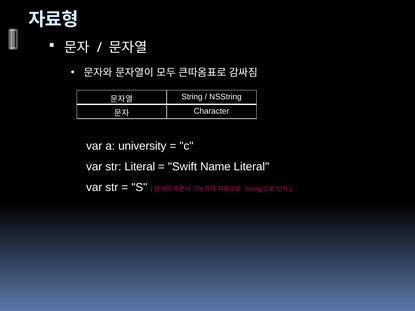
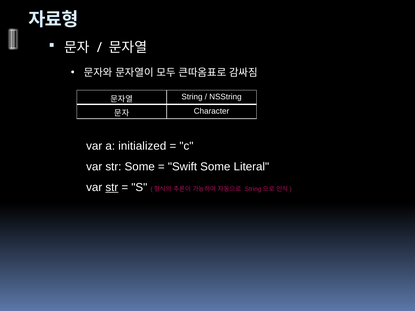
university: university -> initialized (142, 146)
str Literal: Literal -> Some (140, 167)
Swift Name: Name -> Some (215, 167)
str underline: none -> present (112, 188)
